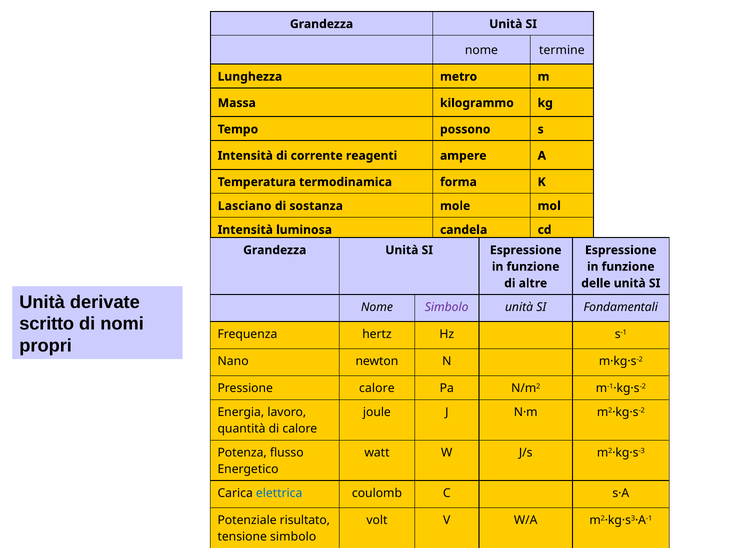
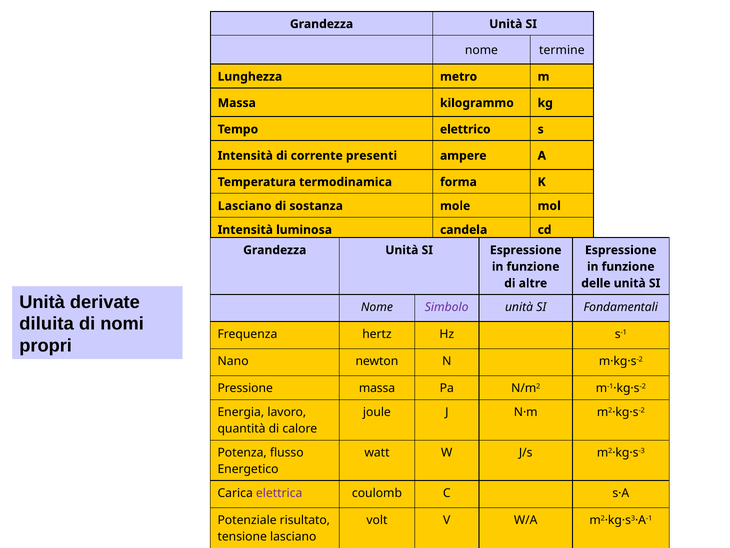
possono: possono -> elettrico (465, 129)
reagenti: reagenti -> presenti (371, 156)
scritto: scritto -> diluita (47, 324)
Pressione calore: calore -> massa (377, 388)
elettrica colour: blue -> purple (279, 493)
tensione simbolo: simbolo -> lasciano (293, 536)
